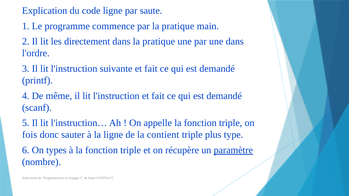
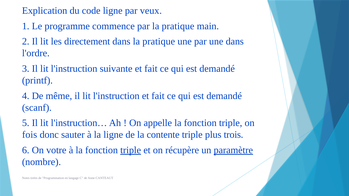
saute: saute -> veux (151, 11)
contient: contient -> contente (163, 135)
type: type -> trois (234, 135)
types: types -> votre (56, 150)
triple underline: none -> present (131, 150)
